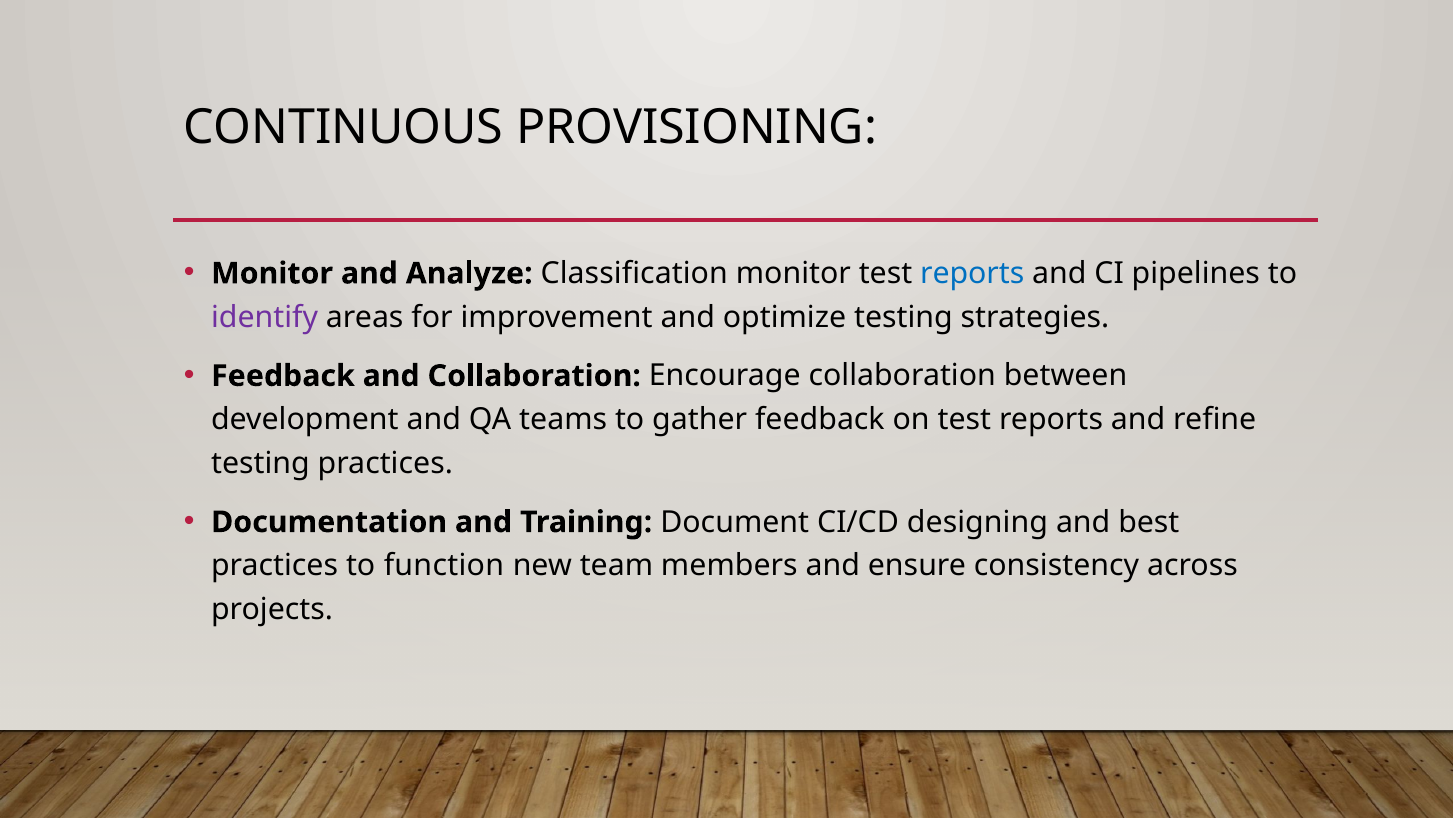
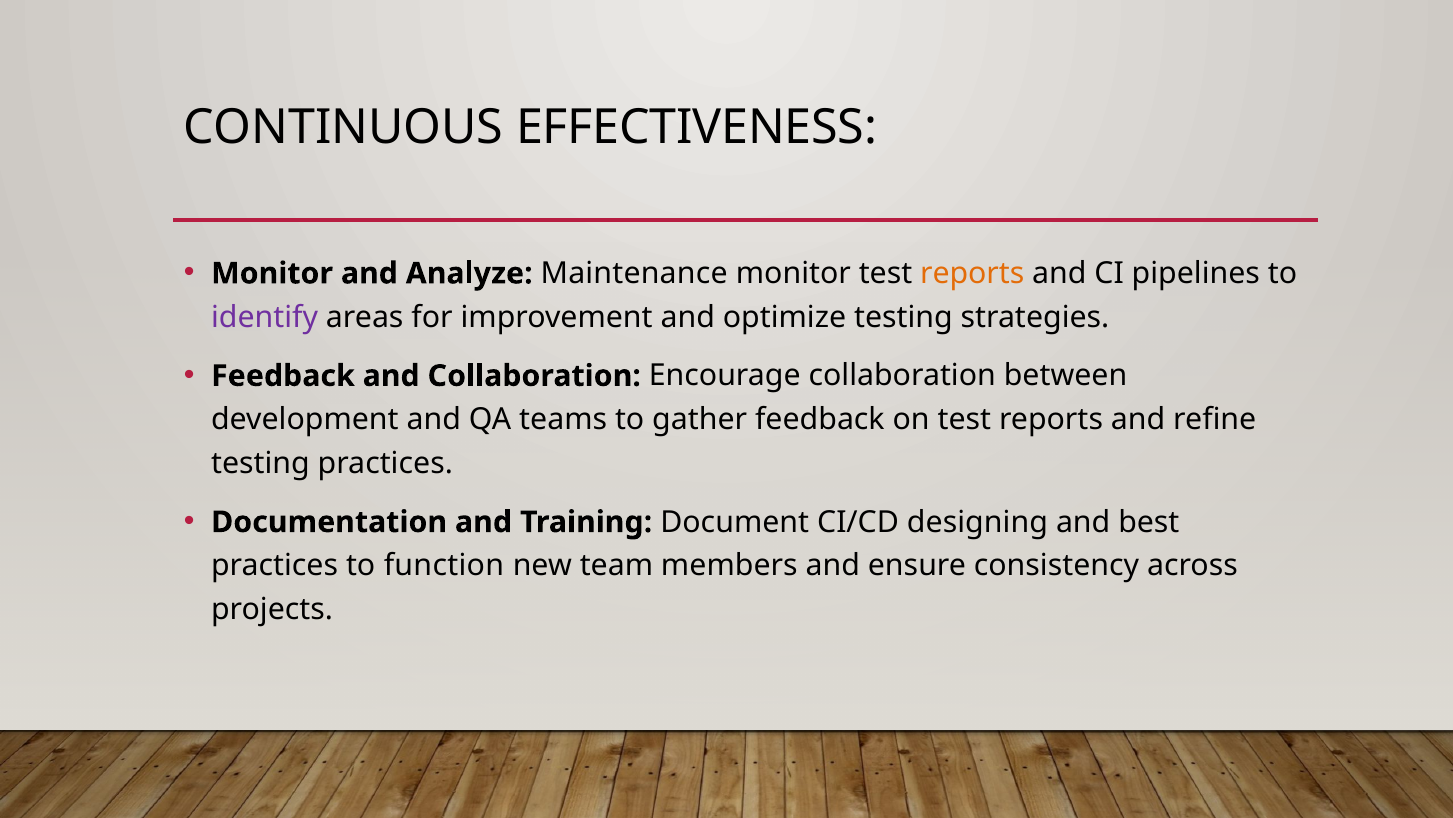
PROVISIONING: PROVISIONING -> EFFECTIVENESS (697, 127)
Classification: Classification -> Maintenance (634, 273)
reports colour: blue -> orange (972, 273)
